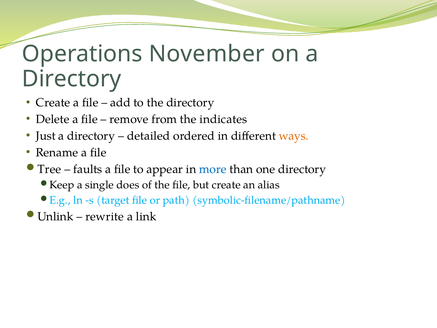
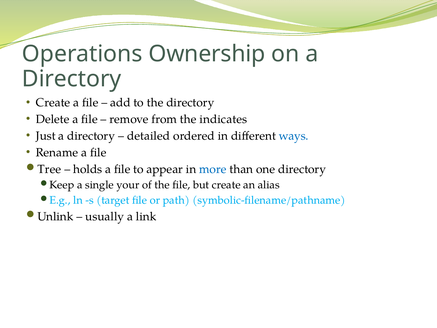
November: November -> Ownership (207, 54)
ways colour: orange -> blue (294, 136)
faults: faults -> holds (88, 169)
does: does -> your (128, 185)
rewrite: rewrite -> usually (105, 216)
